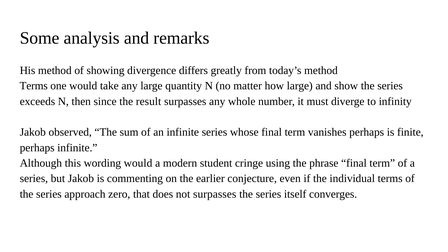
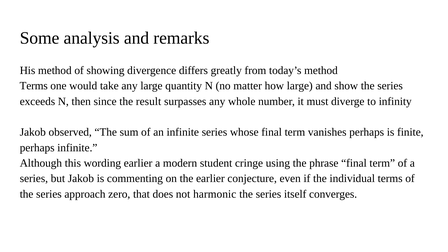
wording would: would -> earlier (138, 163)
not surpasses: surpasses -> harmonic (215, 194)
